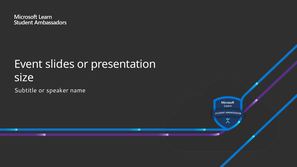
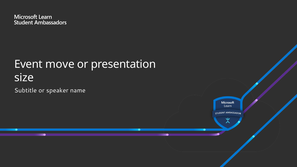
slides: slides -> move (60, 64)
